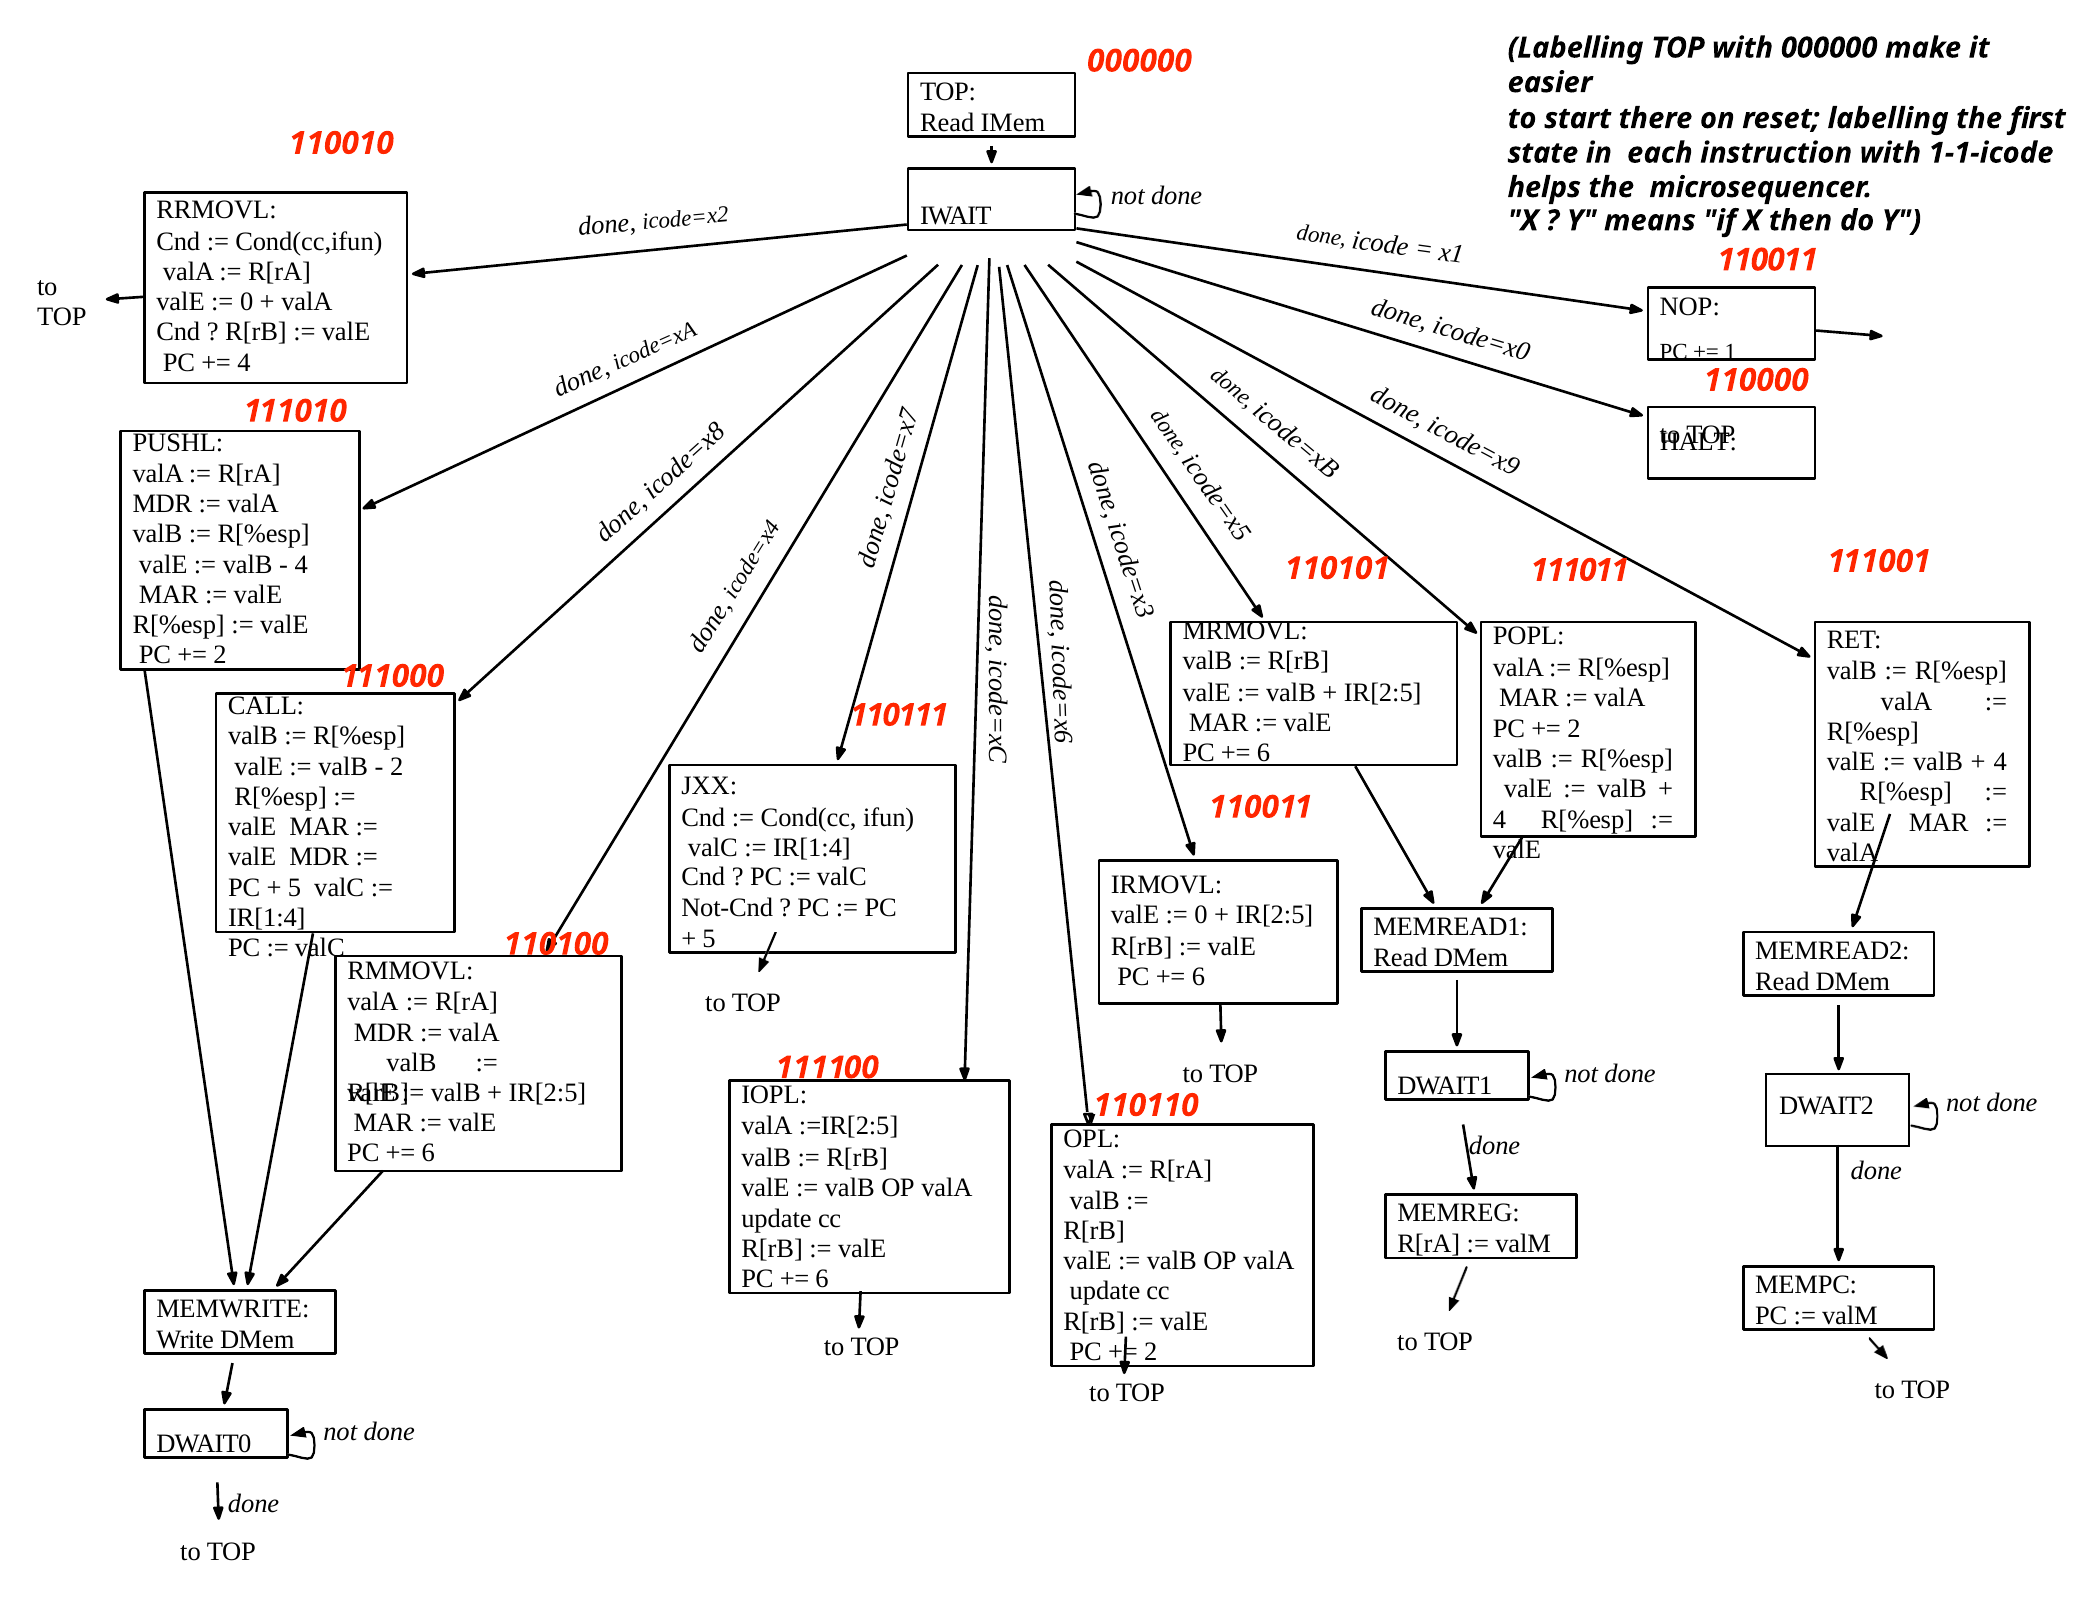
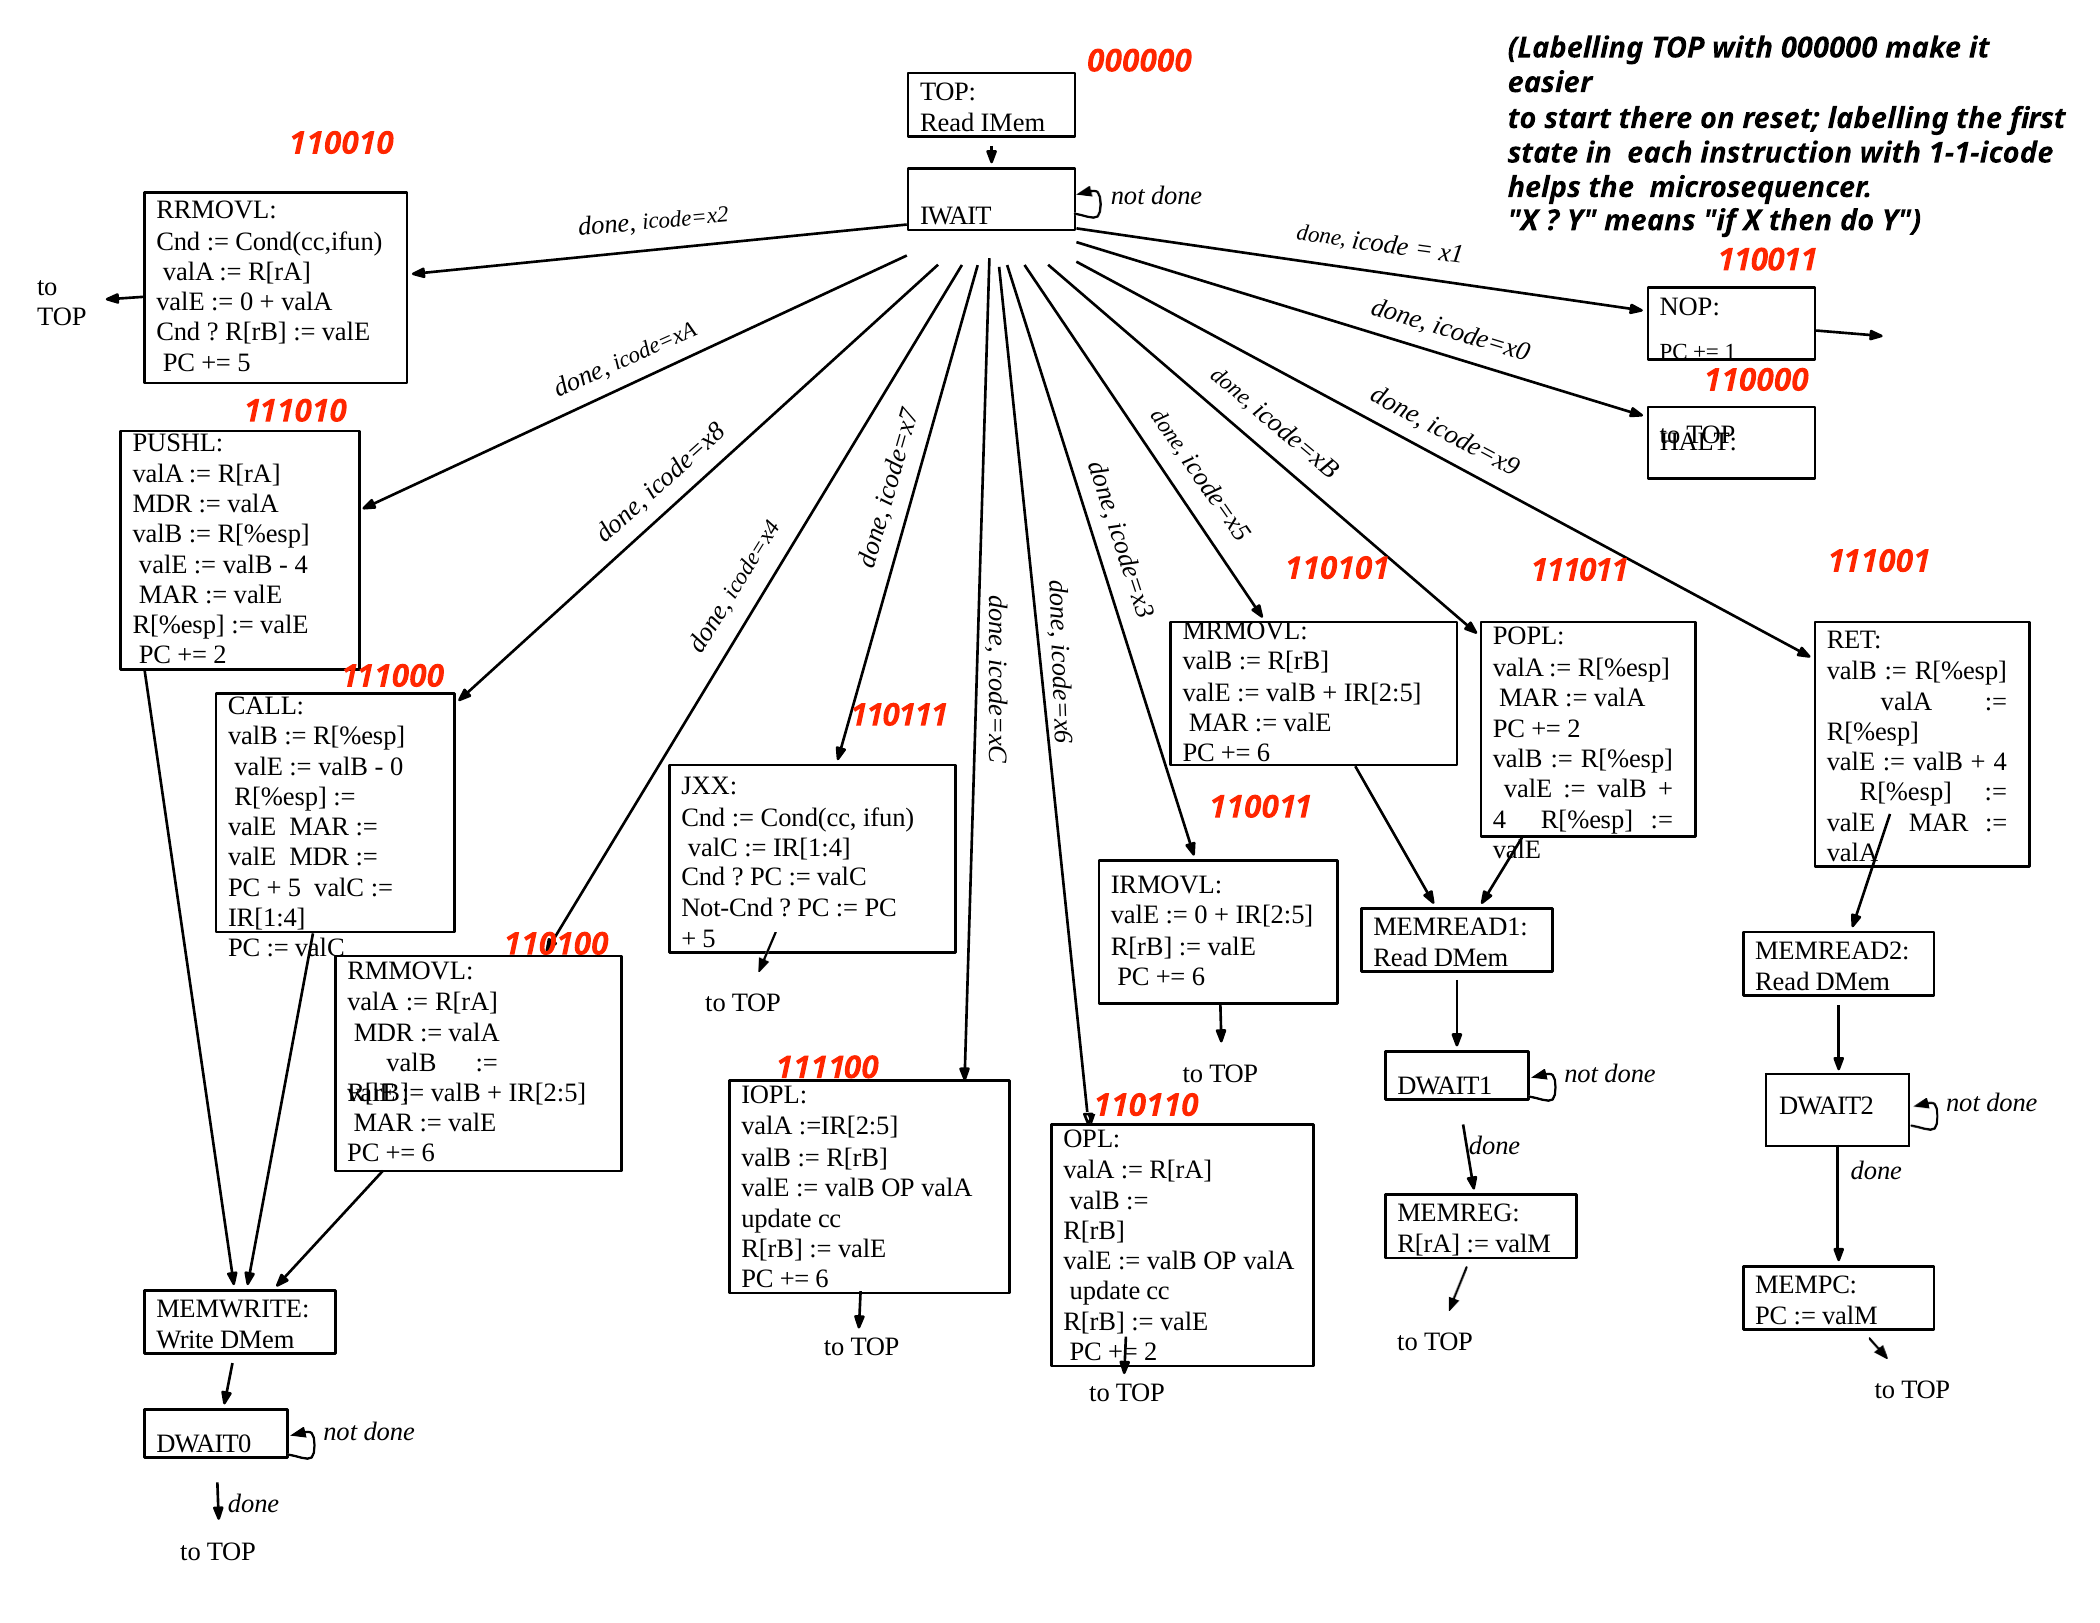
4: 4 -> 5 (244, 362)
2: 2 -> 0 (397, 766)
